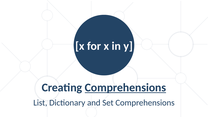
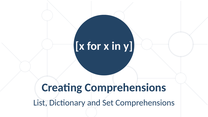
Comprehensions underline: present -> none (125, 88)
